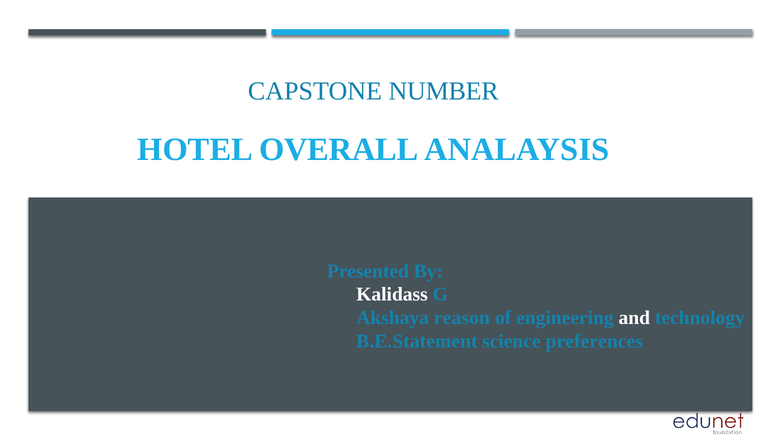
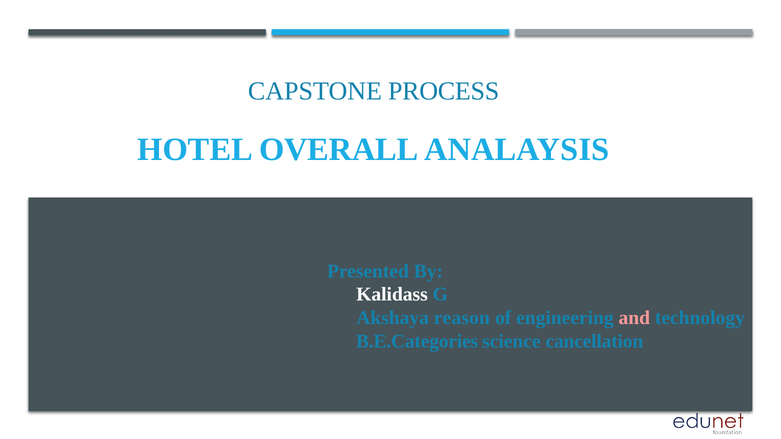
NUMBER: NUMBER -> PROCESS (444, 91)
and colour: white -> pink (634, 318)
B.E.Statement: B.E.Statement -> B.E.Categories (417, 342)
preferences: preferences -> cancellation (594, 342)
